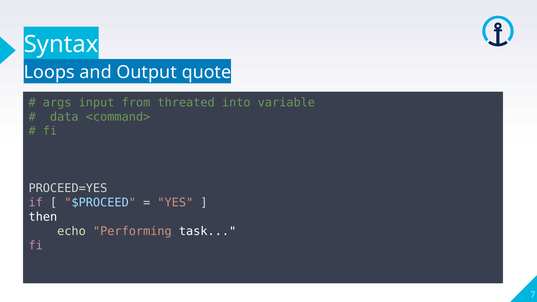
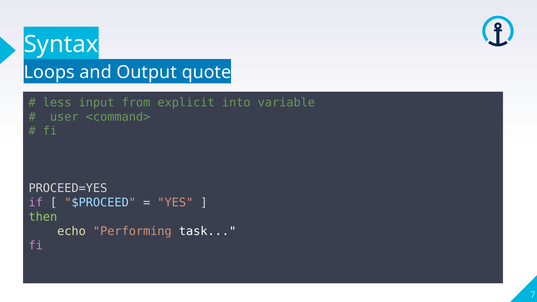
args: args -> less (57, 102)
threated: threated -> explicit (186, 102)
data: data -> user (64, 117)
then colour: white -> light green (43, 217)
